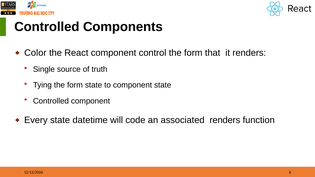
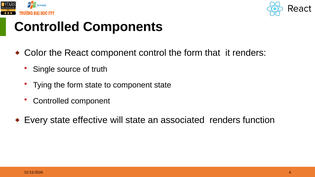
datetime: datetime -> effective (90, 120)
will code: code -> state (135, 120)
